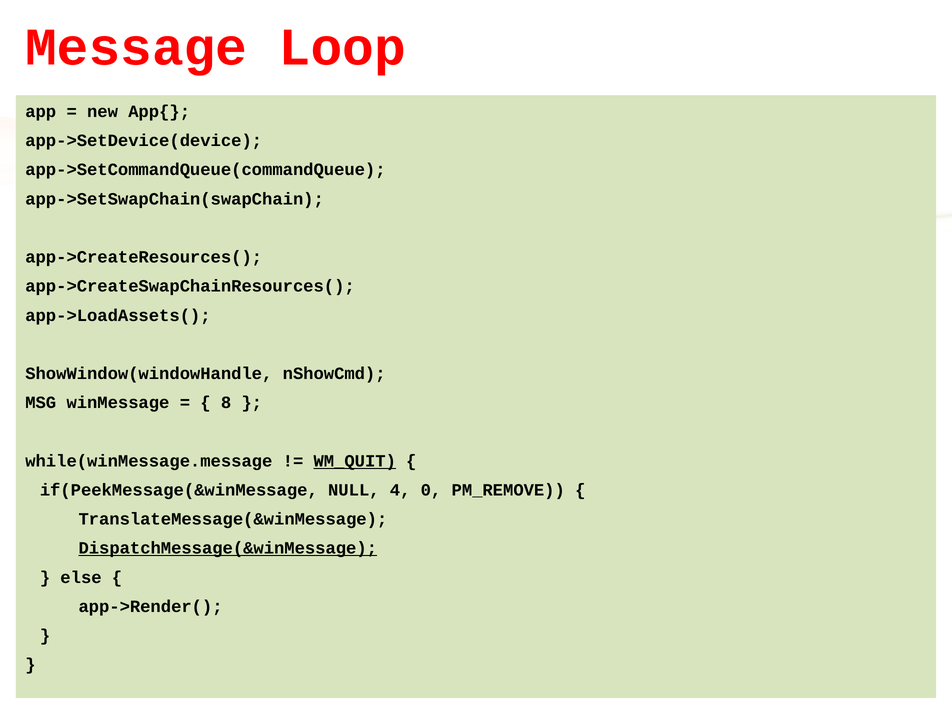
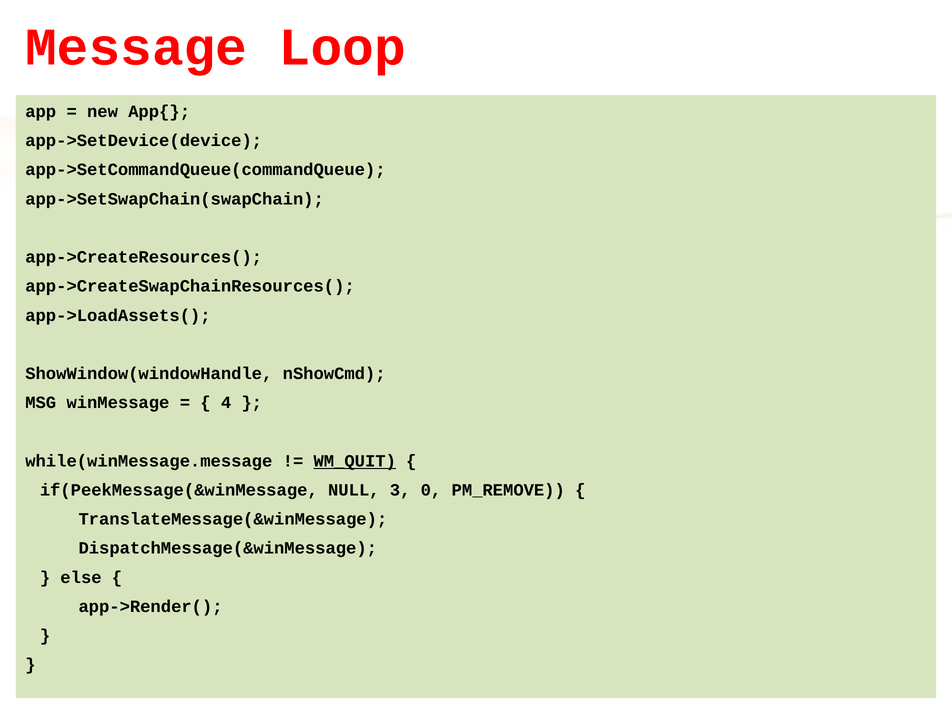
8: 8 -> 4 (226, 403)
4: 4 -> 3 (400, 490)
DispatchMessage(&winMessage underline: present -> none (228, 548)
